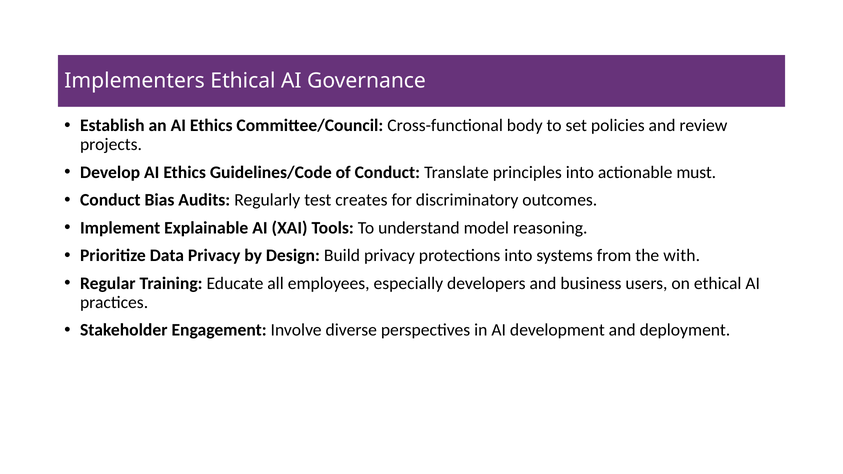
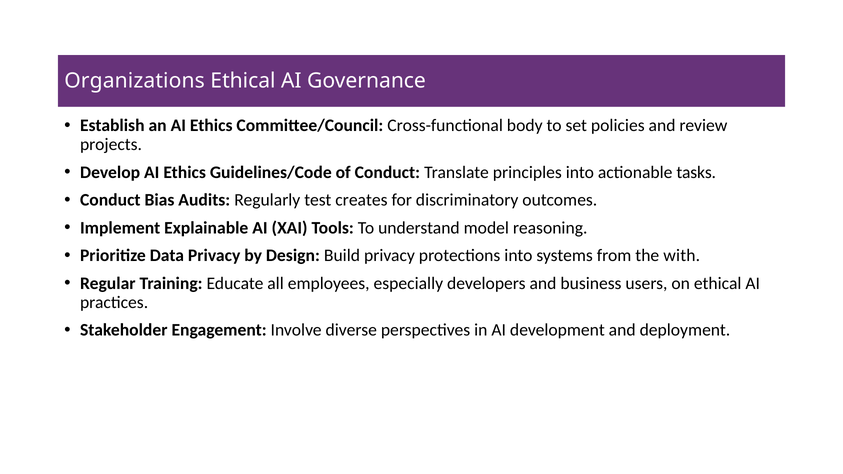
Implementers: Implementers -> Organizations (135, 81)
must: must -> tasks (696, 172)
